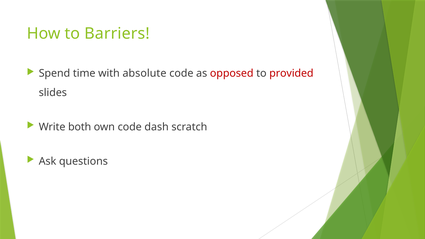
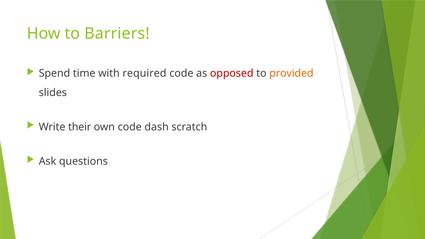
absolute: absolute -> required (144, 73)
provided colour: red -> orange (291, 73)
both: both -> their (80, 127)
